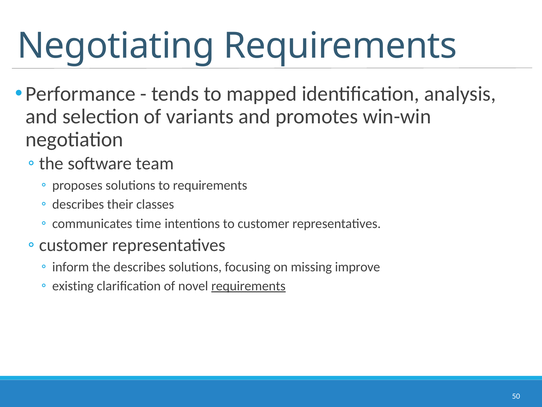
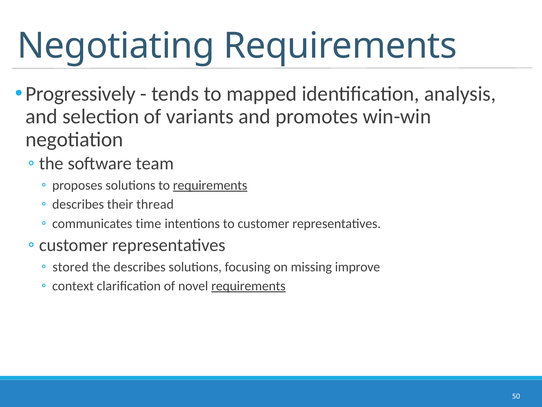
Performance: Performance -> Progressively (81, 94)
requirements underline: none -> present (210, 185)
classes: classes -> thread (155, 204)
inform: inform -> stored (71, 267)
existing: existing -> context (73, 286)
